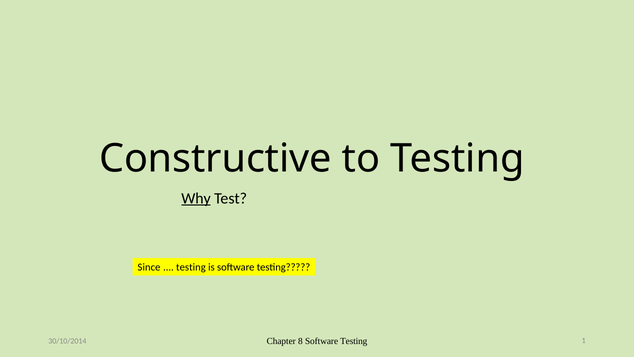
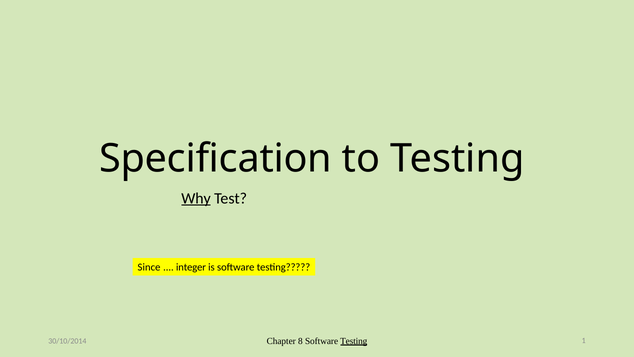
Constructive: Constructive -> Specification (215, 158)
testing: testing -> integer (191, 267)
Testing underline: none -> present (354, 341)
